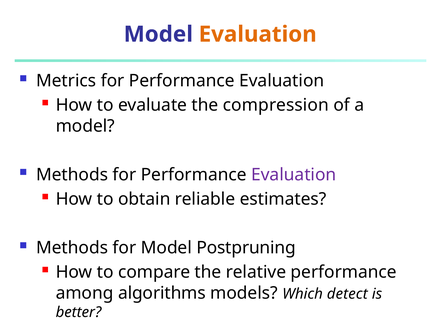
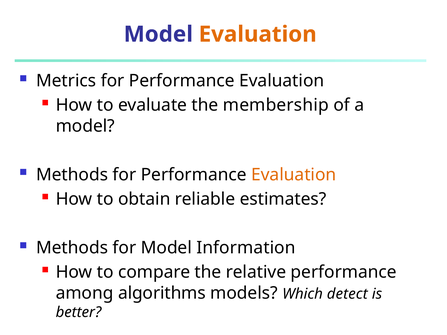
compression: compression -> membership (276, 105)
Evaluation colour: purple -> orange (294, 175)
Postpruning: Postpruning -> Information (246, 248)
